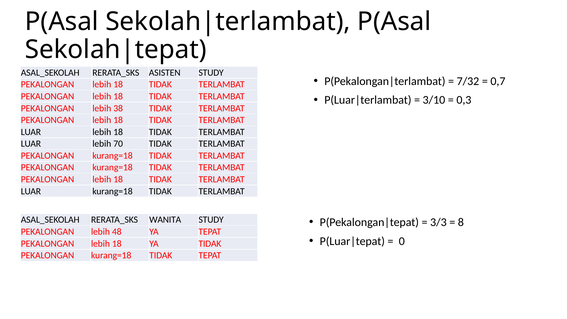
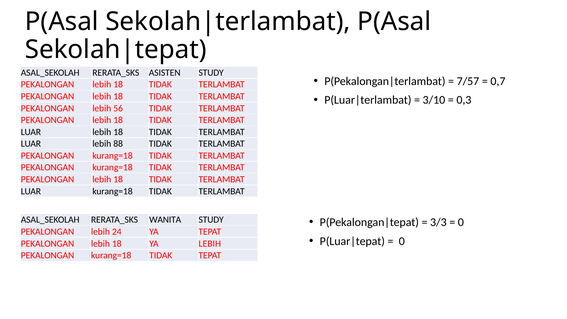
7/32: 7/32 -> 7/57 (468, 81)
38: 38 -> 56 (118, 108)
70: 70 -> 88 (118, 144)
8: 8 -> 0 (461, 222)
48: 48 -> 24 (117, 232)
YA TIDAK: TIDAK -> LEBIH (210, 244)
